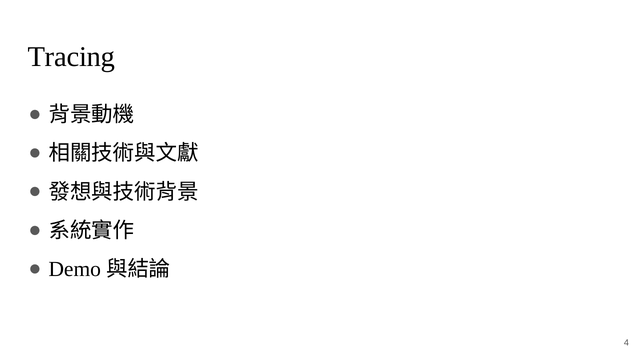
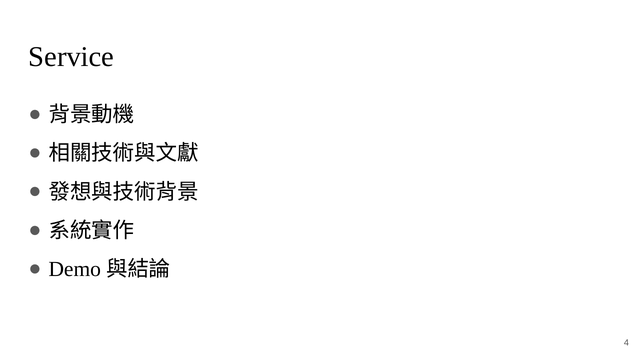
Tracing: Tracing -> Service (71, 57)
